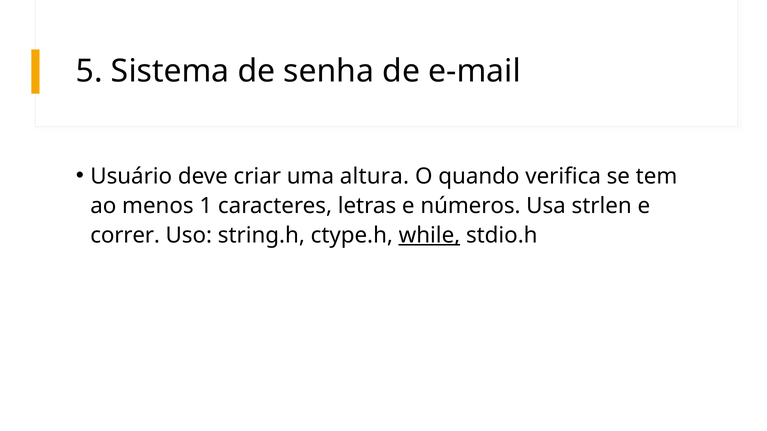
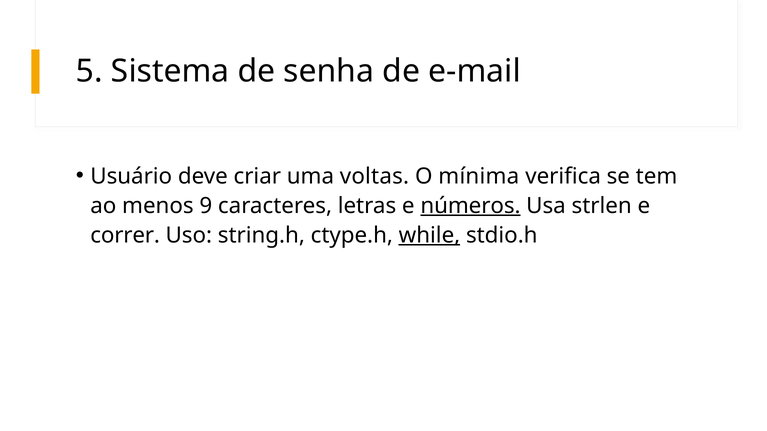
altura: altura -> voltas (374, 176)
quando: quando -> mínima (479, 176)
1: 1 -> 9 (206, 206)
números underline: none -> present (470, 206)
